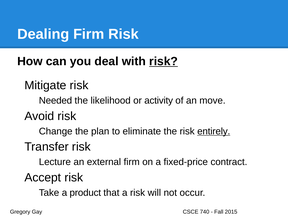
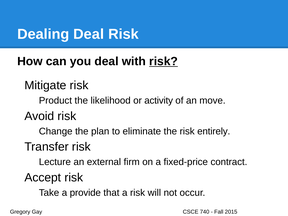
Dealing Firm: Firm -> Deal (89, 34)
Needed: Needed -> Product (55, 101)
entirely underline: present -> none (214, 131)
product: product -> provide (85, 193)
